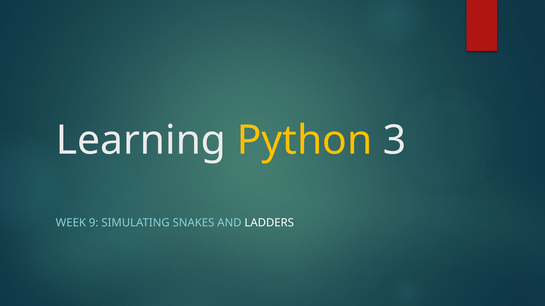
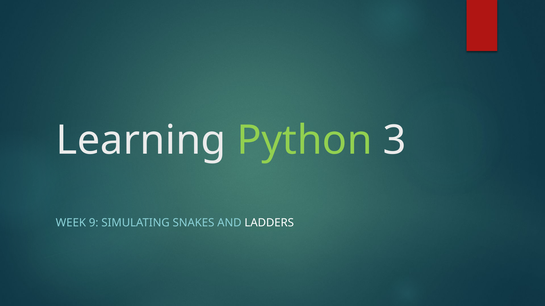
Python colour: yellow -> light green (304, 141)
